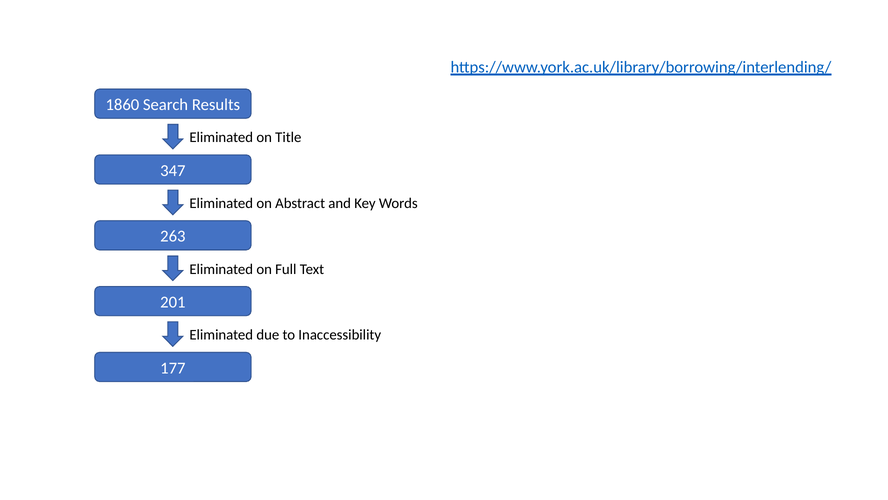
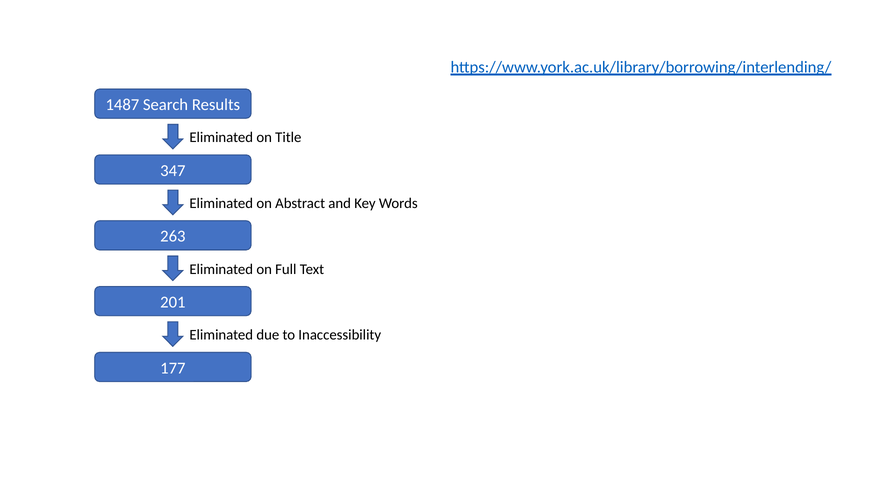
1860: 1860 -> 1487 (122, 105)
